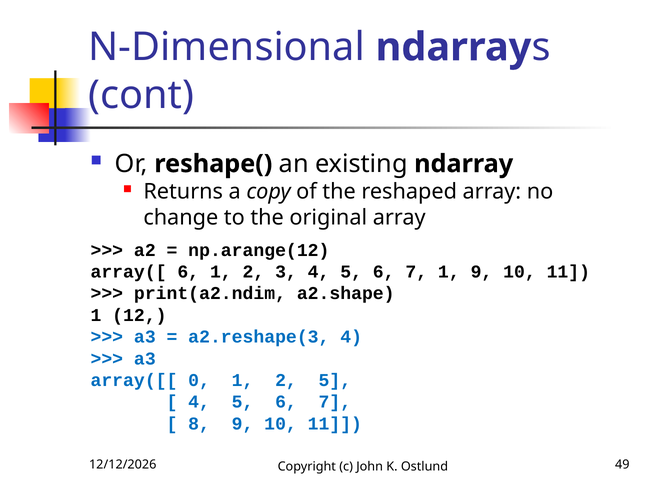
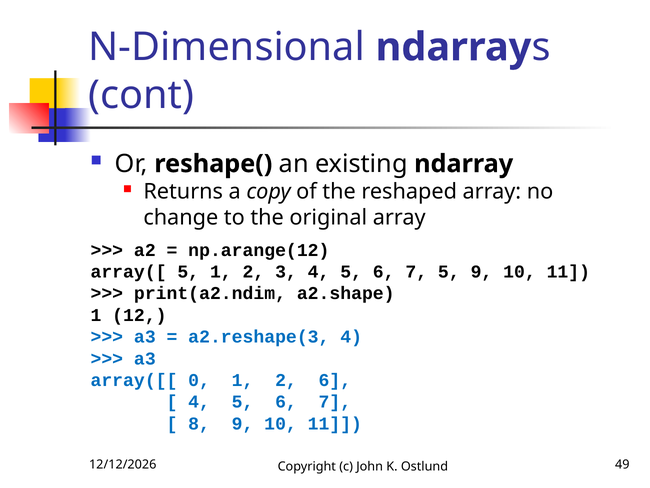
array([ 6: 6 -> 5 (188, 271)
7 1: 1 -> 5 (449, 271)
2 5: 5 -> 6 (335, 380)
